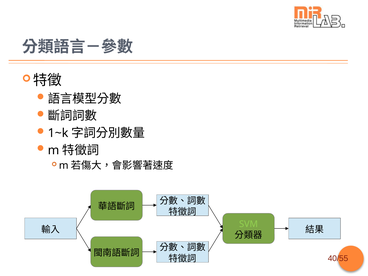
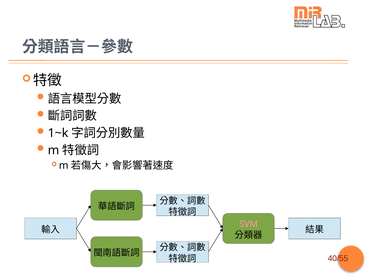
SVM colour: light green -> pink (249, 224)
